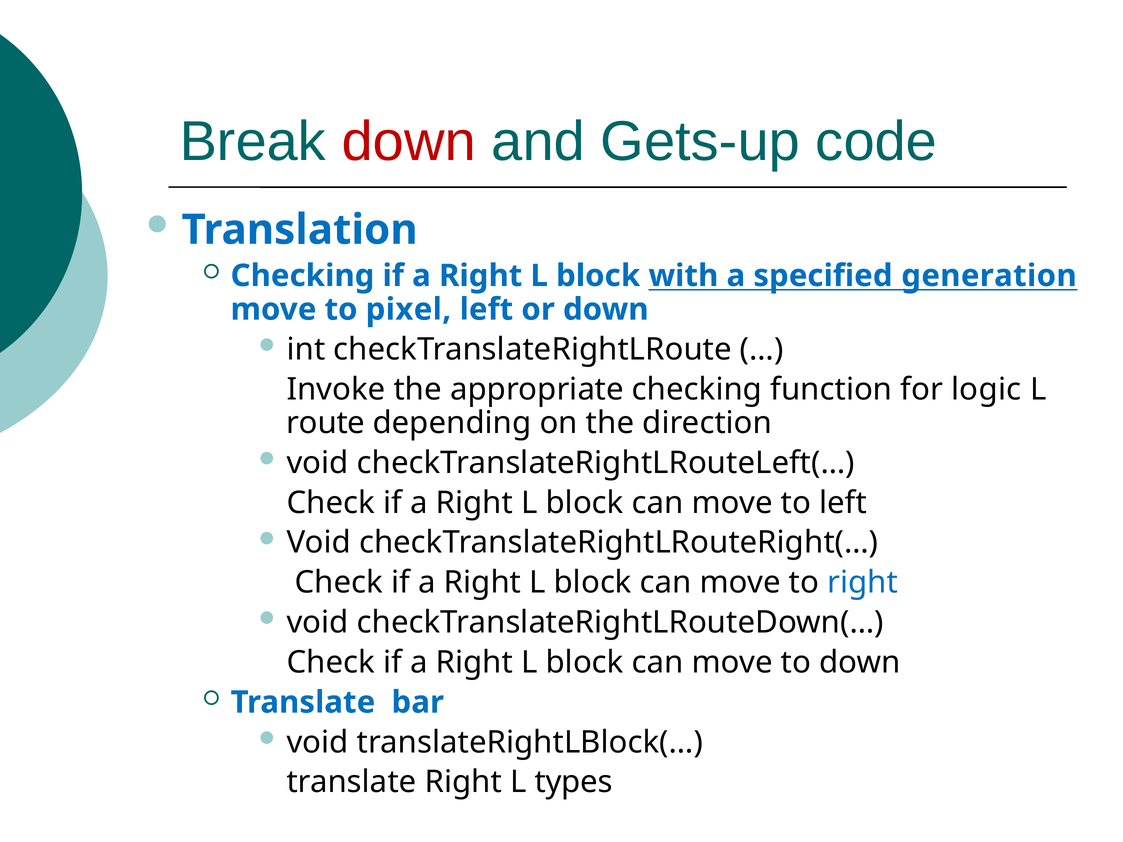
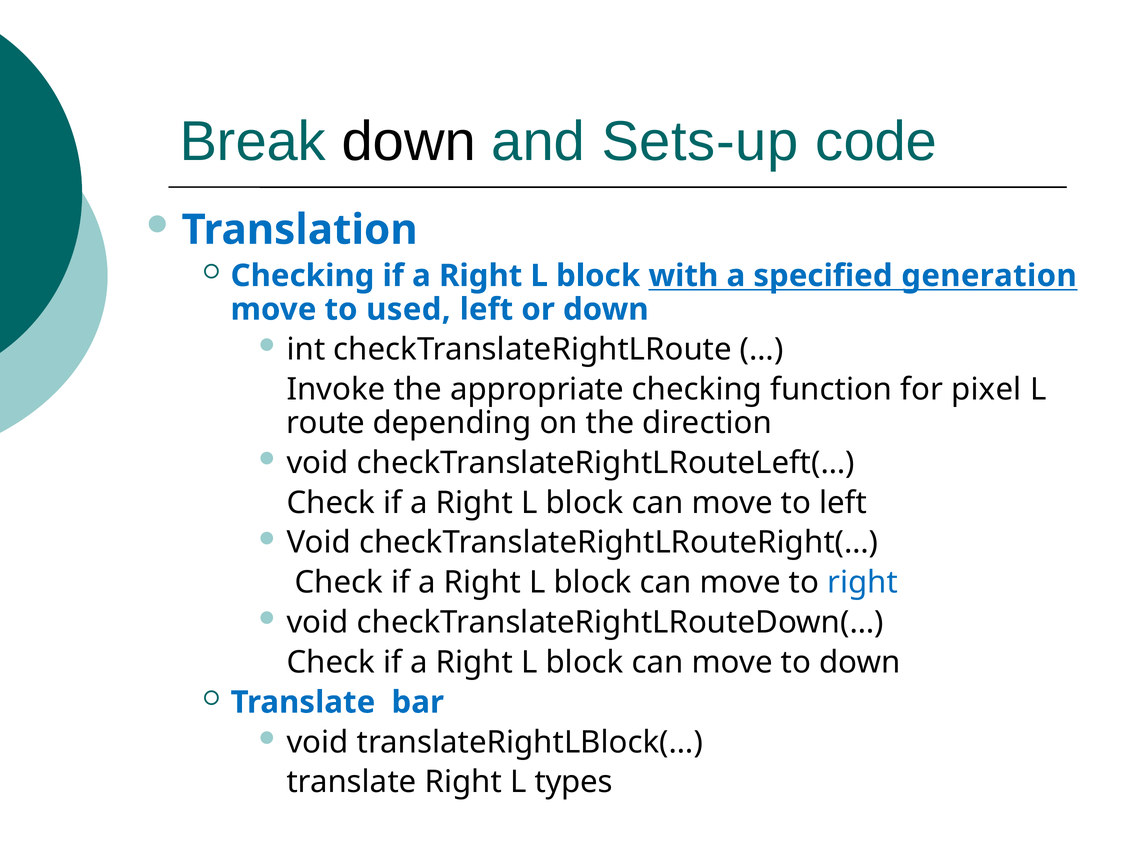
down colour: red -> black (409, 142)
Gets-up: Gets-up -> Sets-up (700, 142)
pixel: pixel -> used (408, 310)
logic: logic -> pixel (986, 389)
